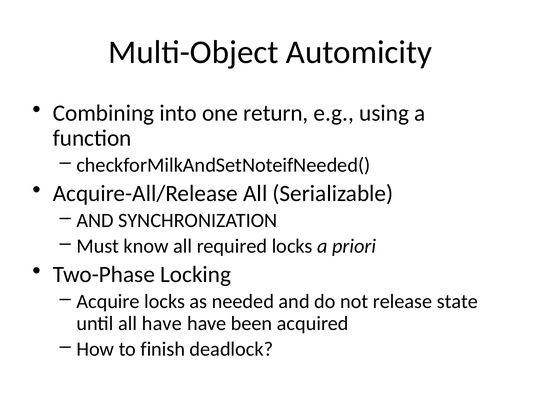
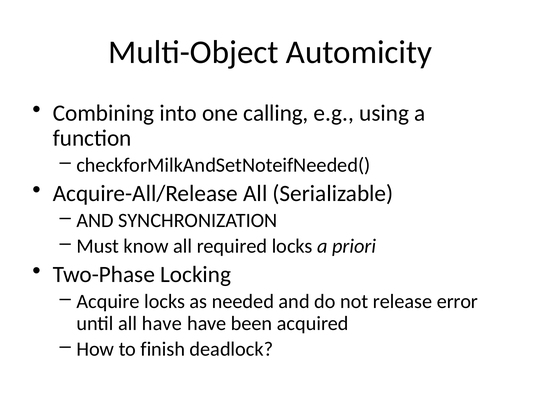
return: return -> calling (276, 113)
state: state -> error (457, 301)
